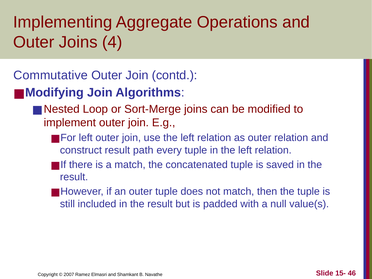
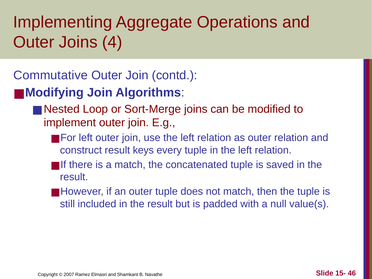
path: path -> keys (143, 150)
